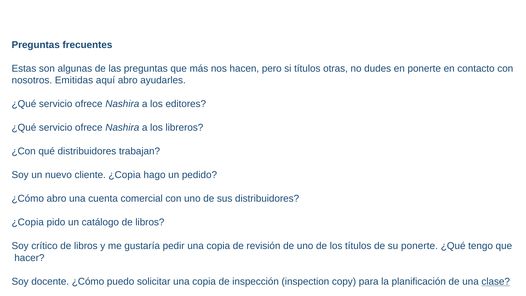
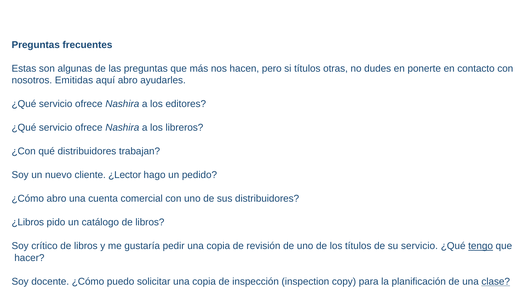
cliente ¿Copia: ¿Copia -> ¿Lector (125, 175)
¿Copia: ¿Copia -> ¿Libros (28, 222)
su ponerte: ponerte -> servicio (419, 246)
tengo underline: none -> present (481, 246)
